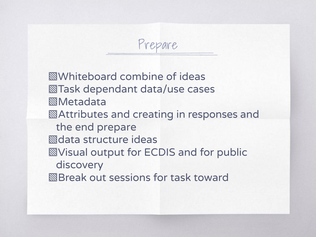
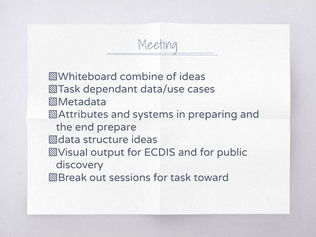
Prepare: Prepare -> Meeting (158, 45)
creating: creating -> systems (153, 114)
responses: responses -> preparing (213, 114)
